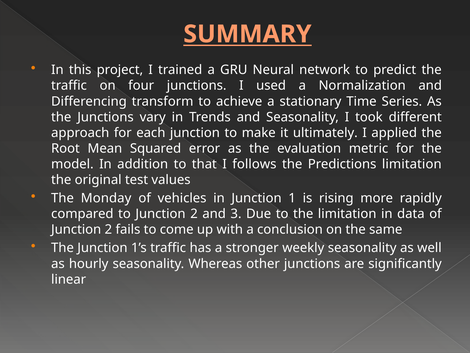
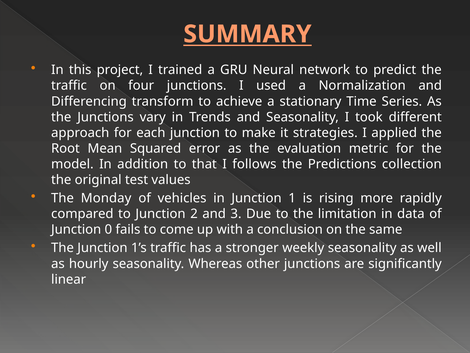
ultimately: ultimately -> strategies (325, 133)
Predictions limitation: limitation -> collection (412, 164)
2: 2 -> 0 (108, 229)
